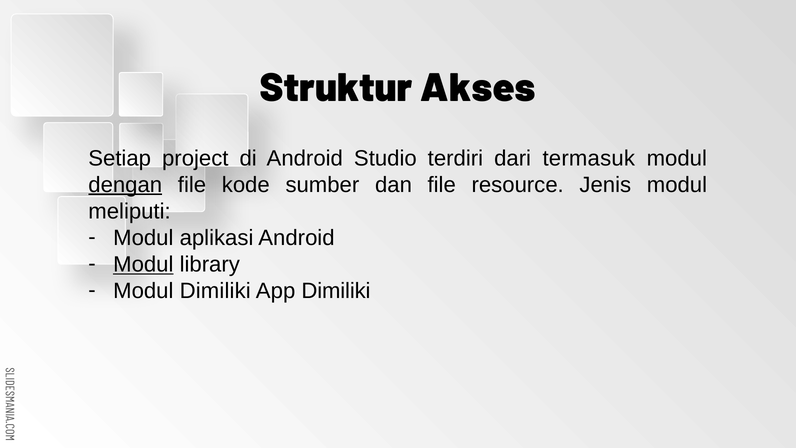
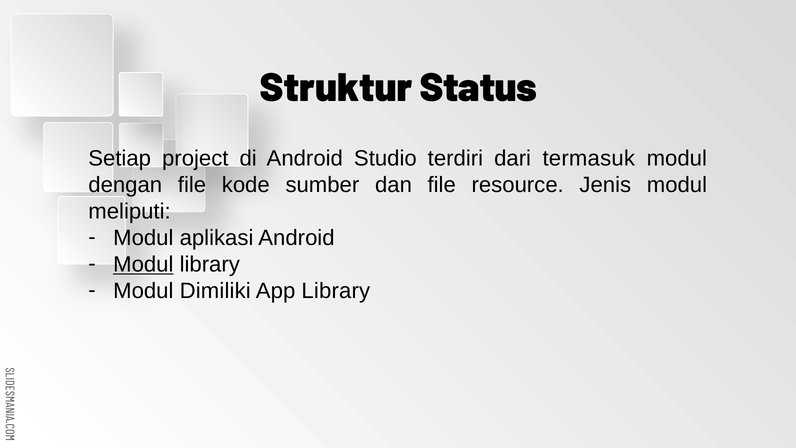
Akses: Akses -> Status (478, 88)
dengan underline: present -> none (125, 185)
App Dimiliki: Dimiliki -> Library (336, 291)
